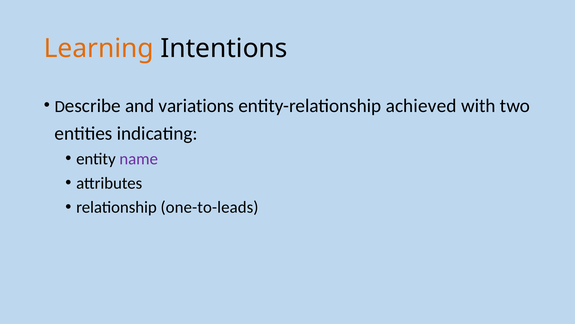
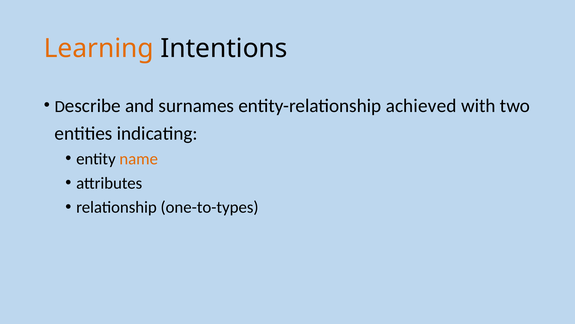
variations: variations -> surnames (196, 106)
name colour: purple -> orange (139, 159)
one-to-leads: one-to-leads -> one-to-types (210, 207)
